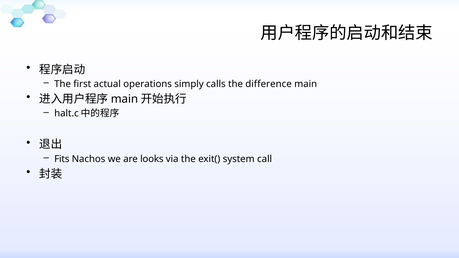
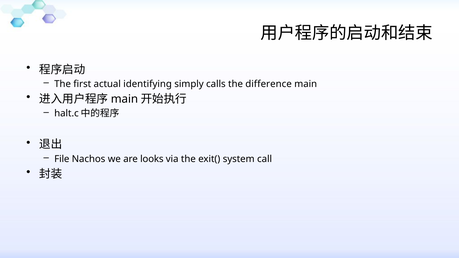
operations: operations -> identifying (148, 84)
Fits: Fits -> File (62, 159)
